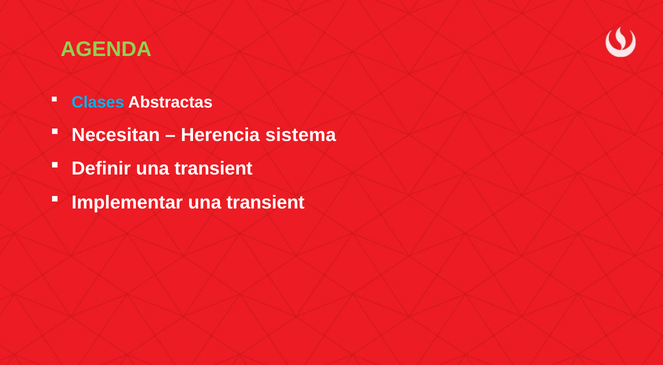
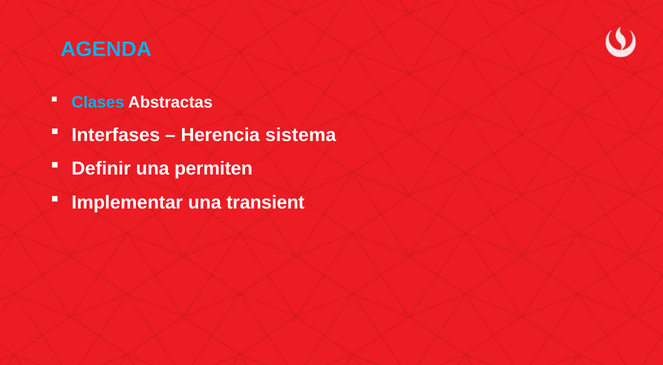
AGENDA colour: light green -> light blue (106, 49)
Necesitan: Necesitan -> Interfases (116, 135)
Definir una transient: transient -> permiten (214, 169)
